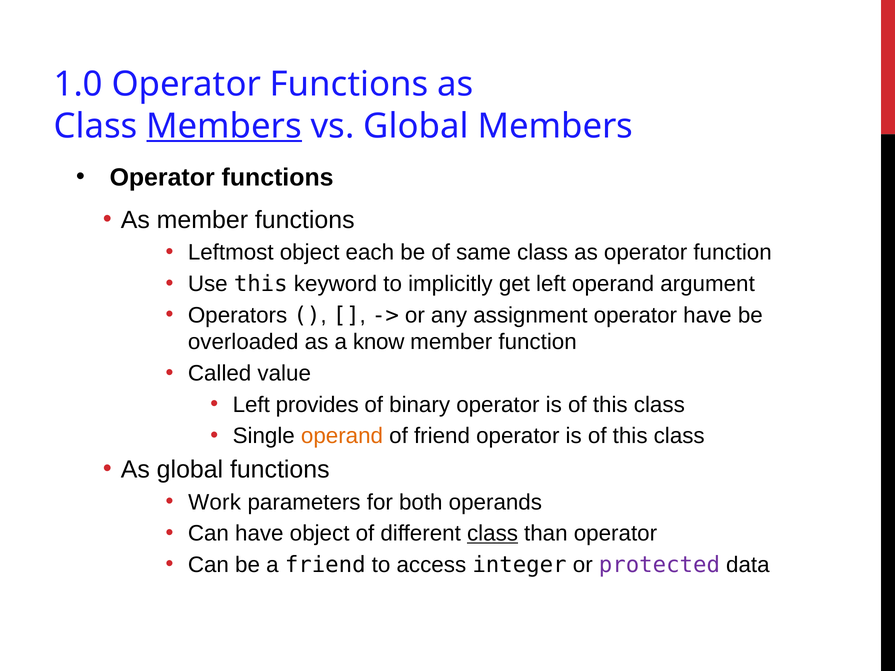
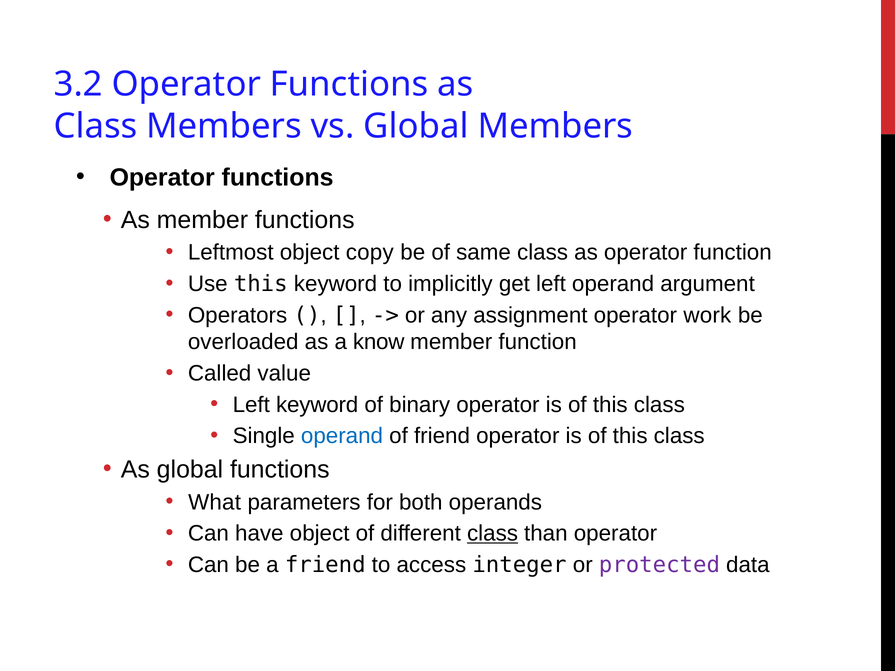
1.0: 1.0 -> 3.2 (78, 84)
Members underline: present -> none (224, 126)
each: each -> copy (370, 253)
operator have: have -> work (707, 315)
Left provides: provides -> keyword (317, 405)
operand colour: orange -> blue (342, 436)
Work: Work -> What (215, 502)
